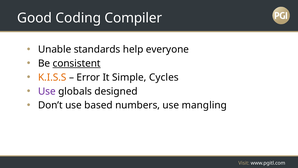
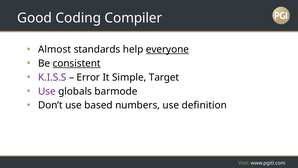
Unable: Unable -> Almost (55, 49)
everyone underline: none -> present (167, 49)
K.I.S.S colour: orange -> purple (52, 77)
Cycles: Cycles -> Target (164, 77)
designed: designed -> barmode (116, 91)
mangling: mangling -> definition (204, 105)
